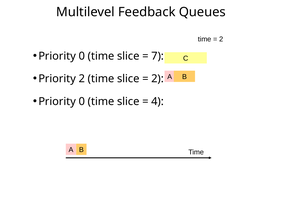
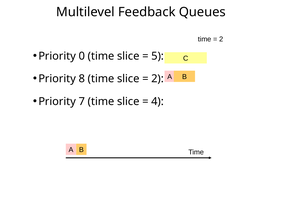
7: 7 -> 5 (158, 56)
Priority 2: 2 -> 8 (82, 79)
0: 0 -> 7 (82, 101)
